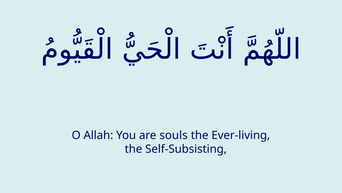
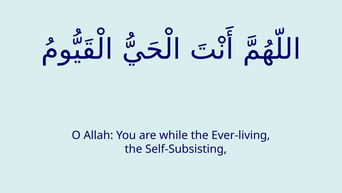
souls: souls -> while (174, 135)
